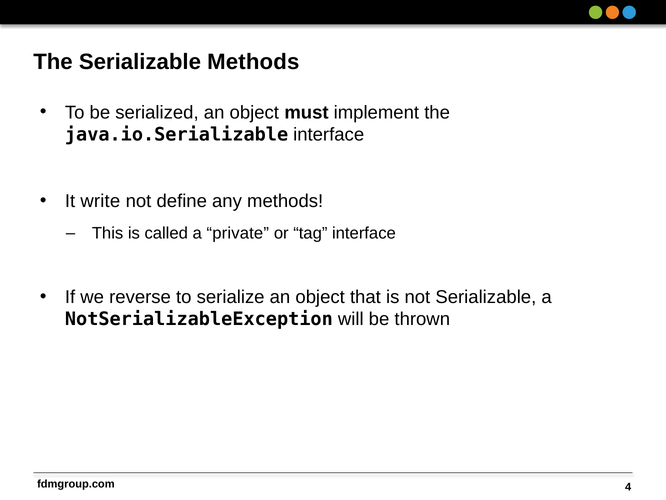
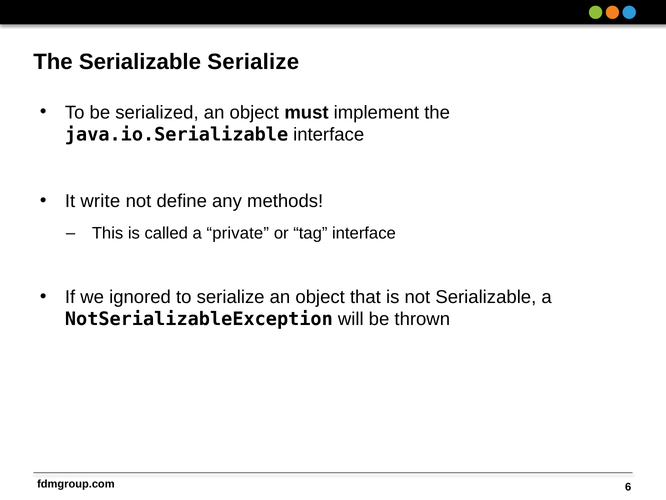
Serializable Methods: Methods -> Serialize (253, 62)
reverse: reverse -> ignored (140, 297)
4: 4 -> 6 (628, 486)
